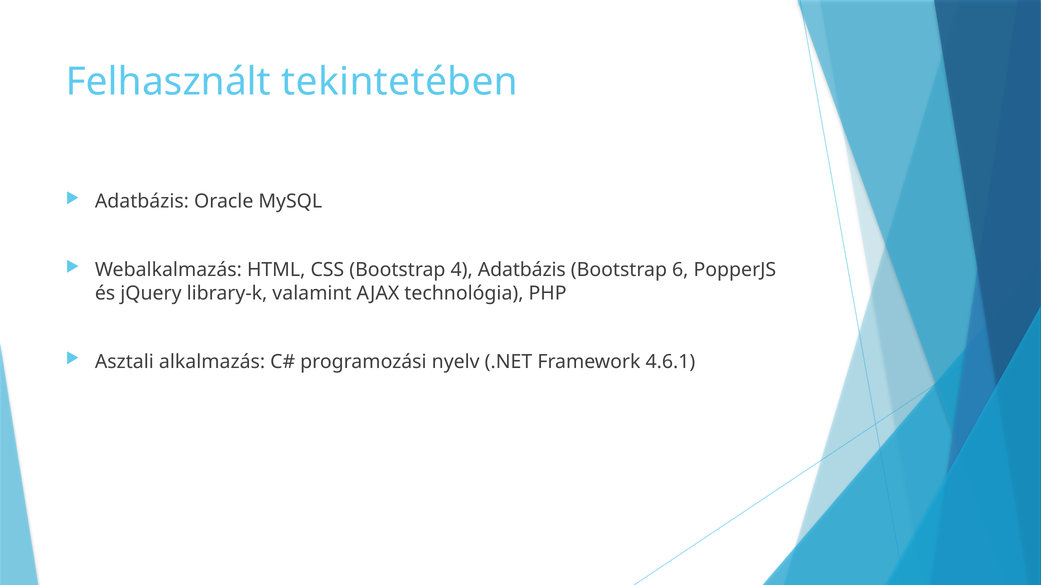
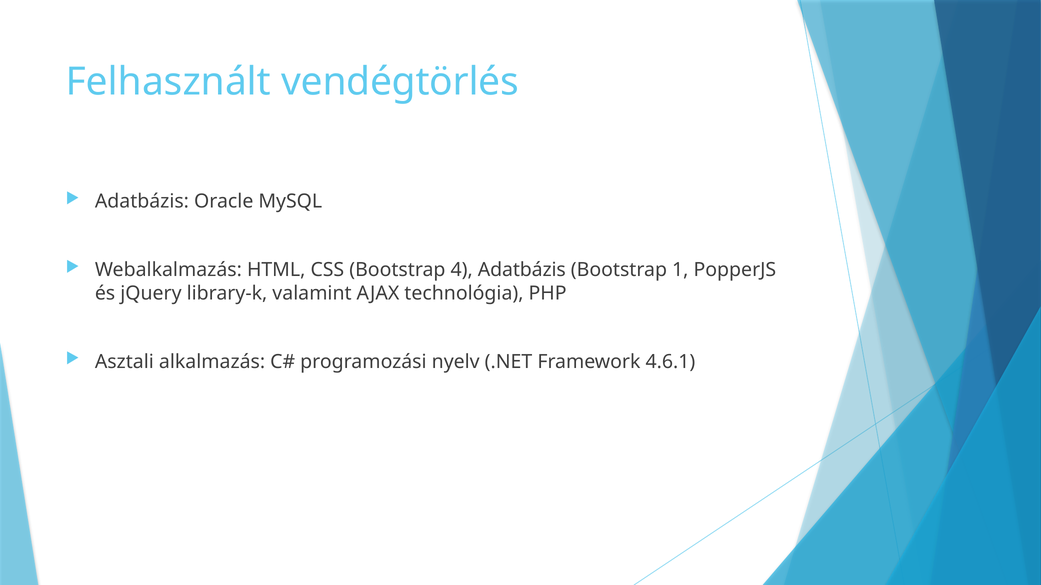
tekintetében: tekintetében -> vendégtörlés (400, 82)
6: 6 -> 1 (680, 270)
